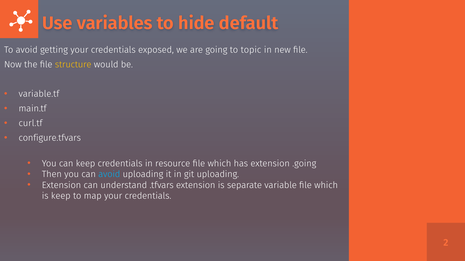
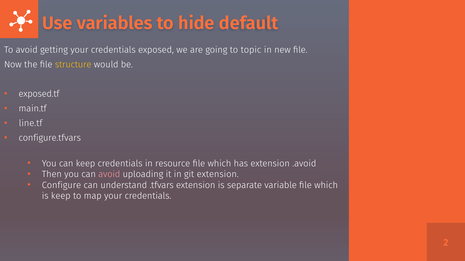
variable.tf: variable.tf -> exposed.tf (39, 94)
curl.tf: curl.tf -> line.tf (31, 124)
.going: .going -> .avoid (304, 164)
avoid colour: light blue -> pink (109, 175)
git uploading: uploading -> extension (218, 175)
Extension: Extension -> Configure (61, 186)
